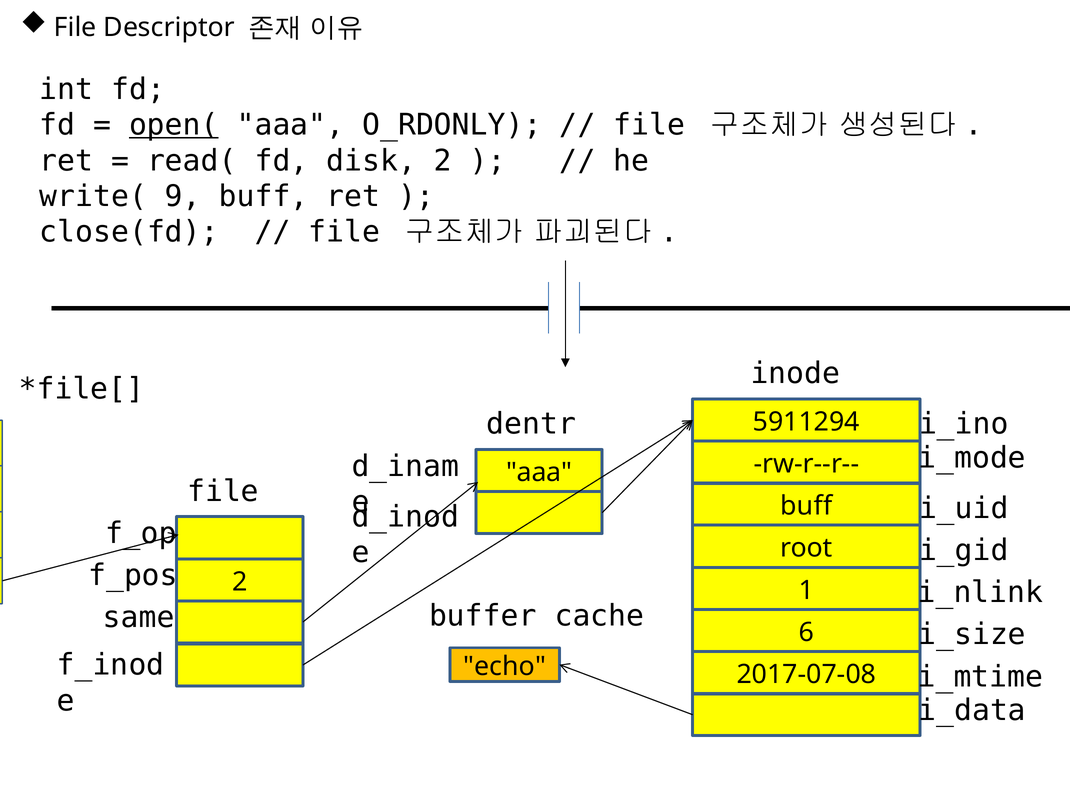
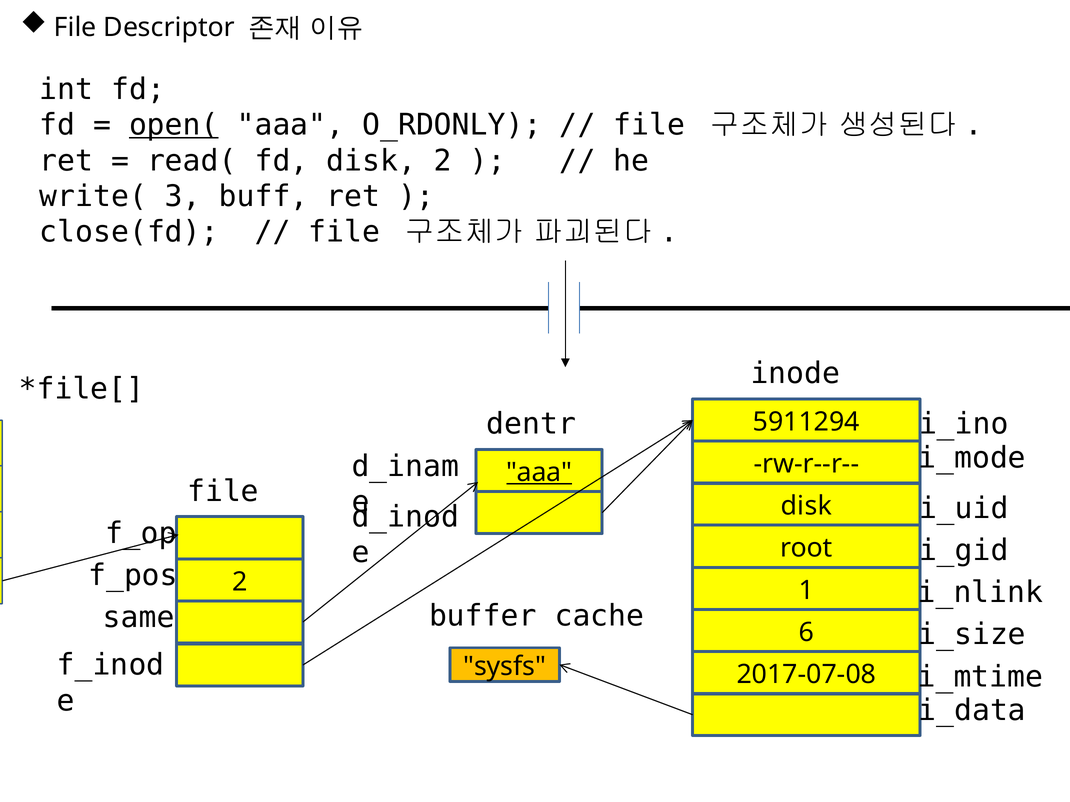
9: 9 -> 3 (183, 196)
aaa underline: none -> present (539, 473)
buff: buff -> disk (806, 506)
echo: echo -> sysfs (505, 667)
